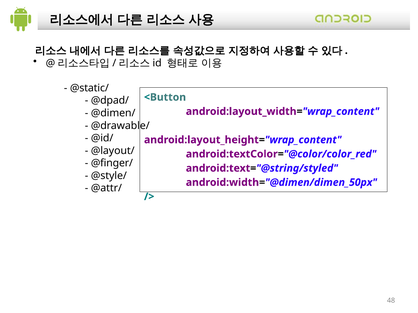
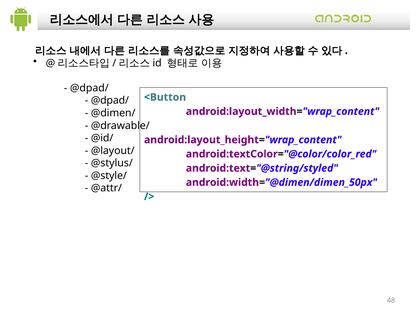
@static/: @static/ -> @dpad/ (89, 88)
@finger/: @finger/ -> @stylus/ (112, 163)
